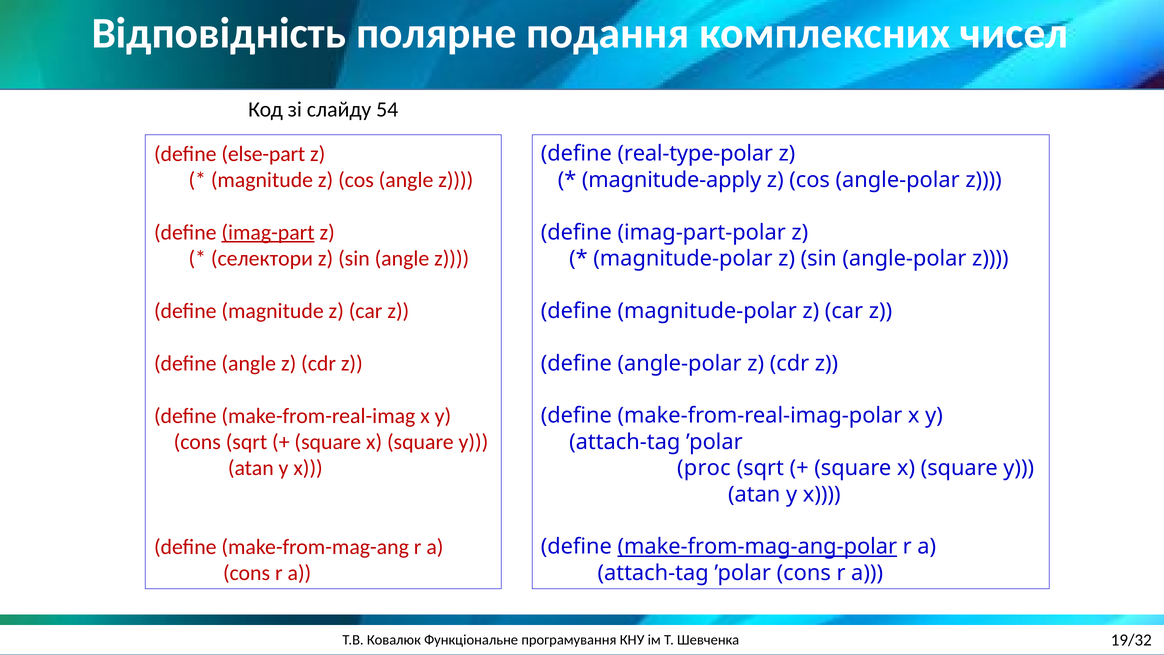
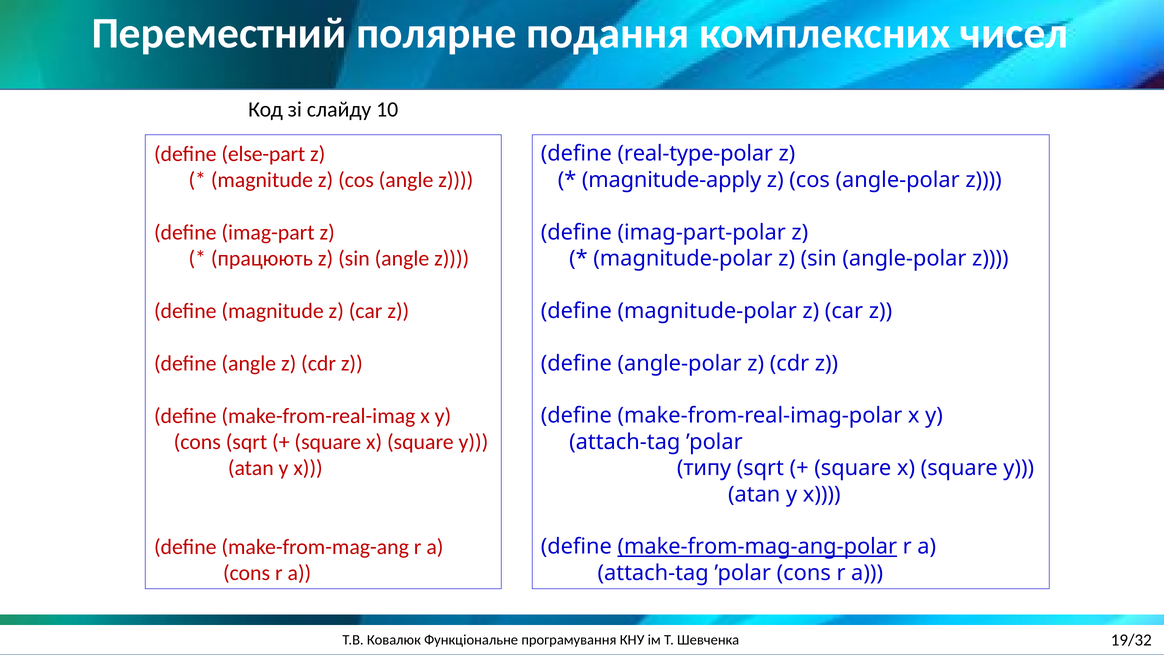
Відповідність: Відповідність -> Переместний (219, 34)
54: 54 -> 10 (387, 109)
imag-part underline: present -> none (268, 232)
селектори: селектори -> працюють (262, 259)
proc: proc -> типу (704, 468)
